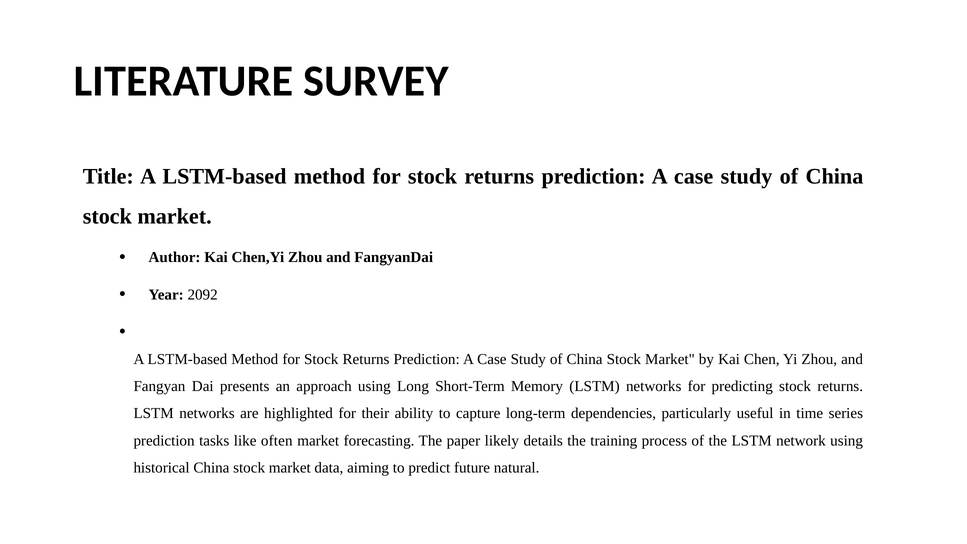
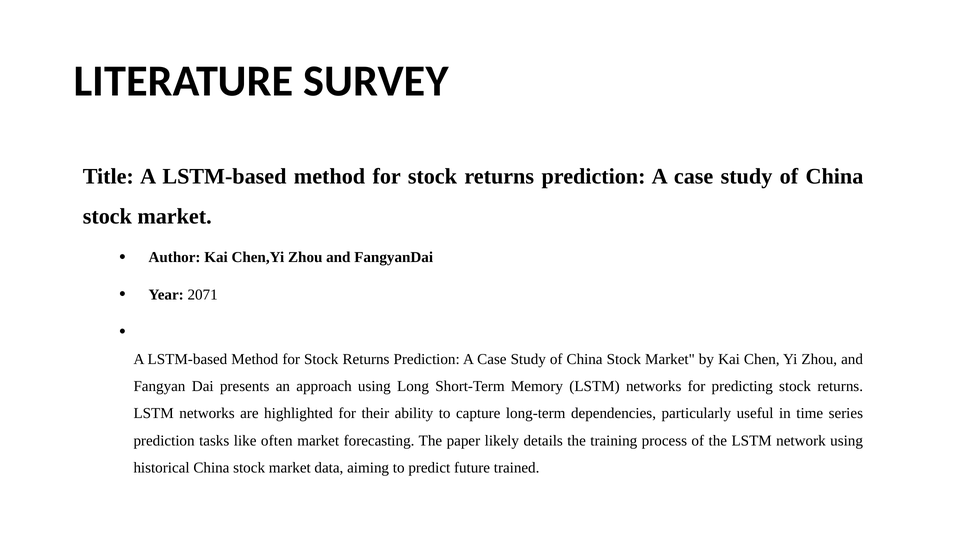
2092: 2092 -> 2071 (203, 295)
natural: natural -> trained (517, 468)
